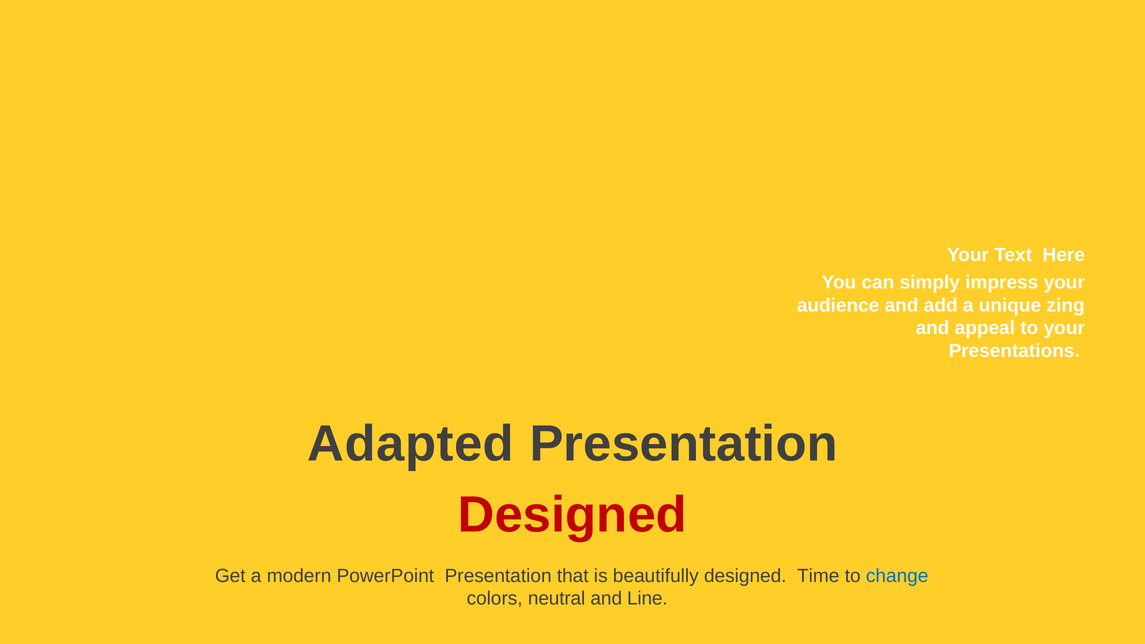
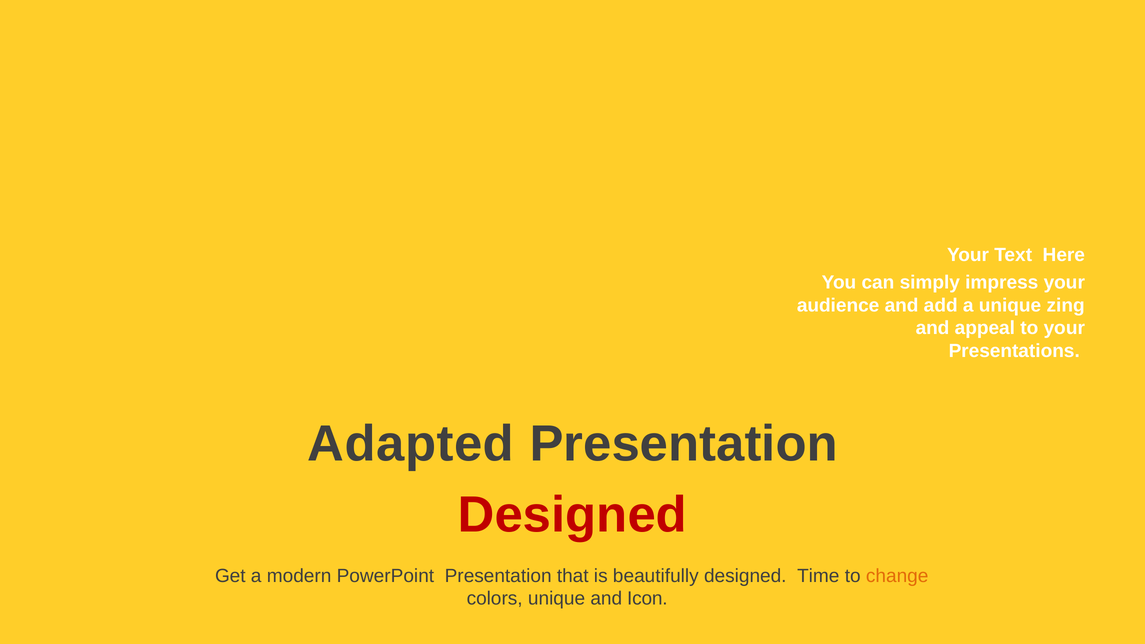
change colour: blue -> orange (897, 576)
colors neutral: neutral -> unique (557, 599)
Line: Line -> Icon (647, 599)
